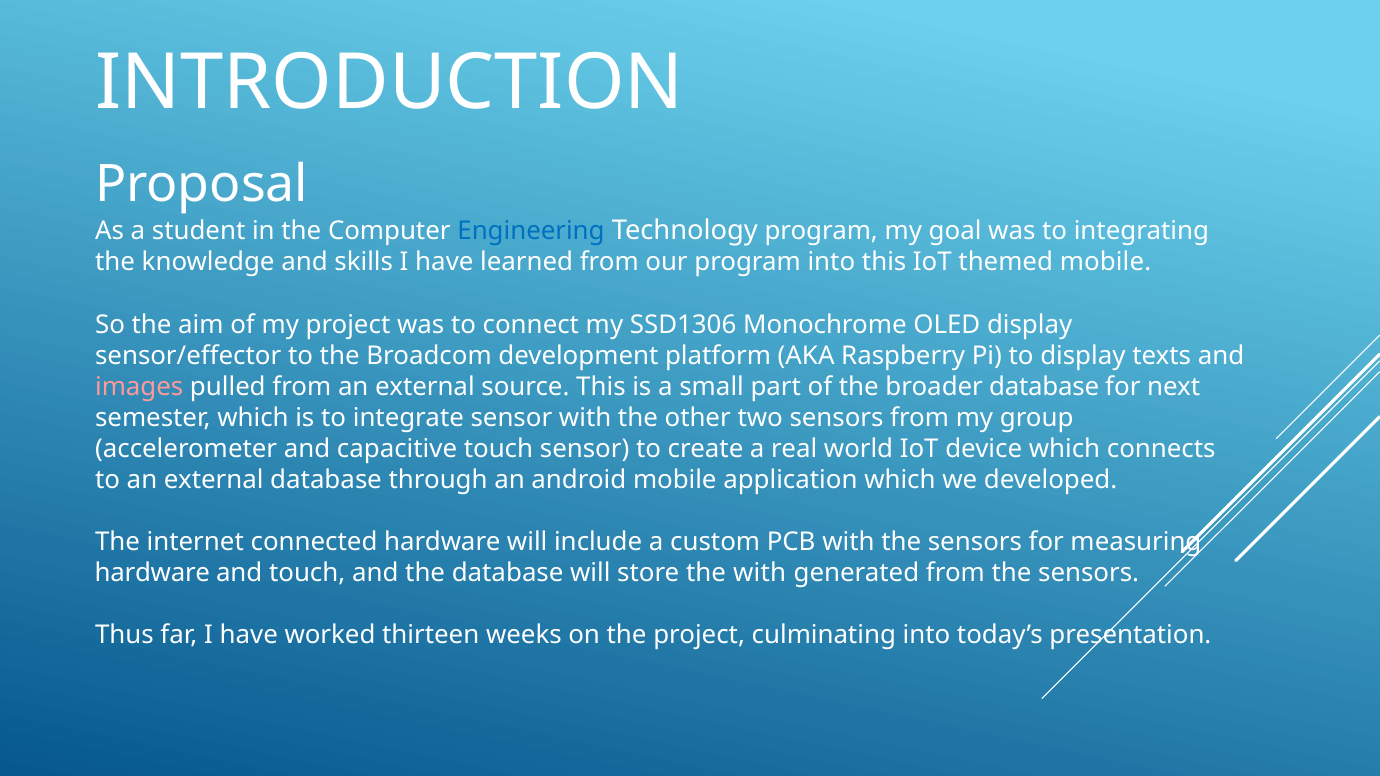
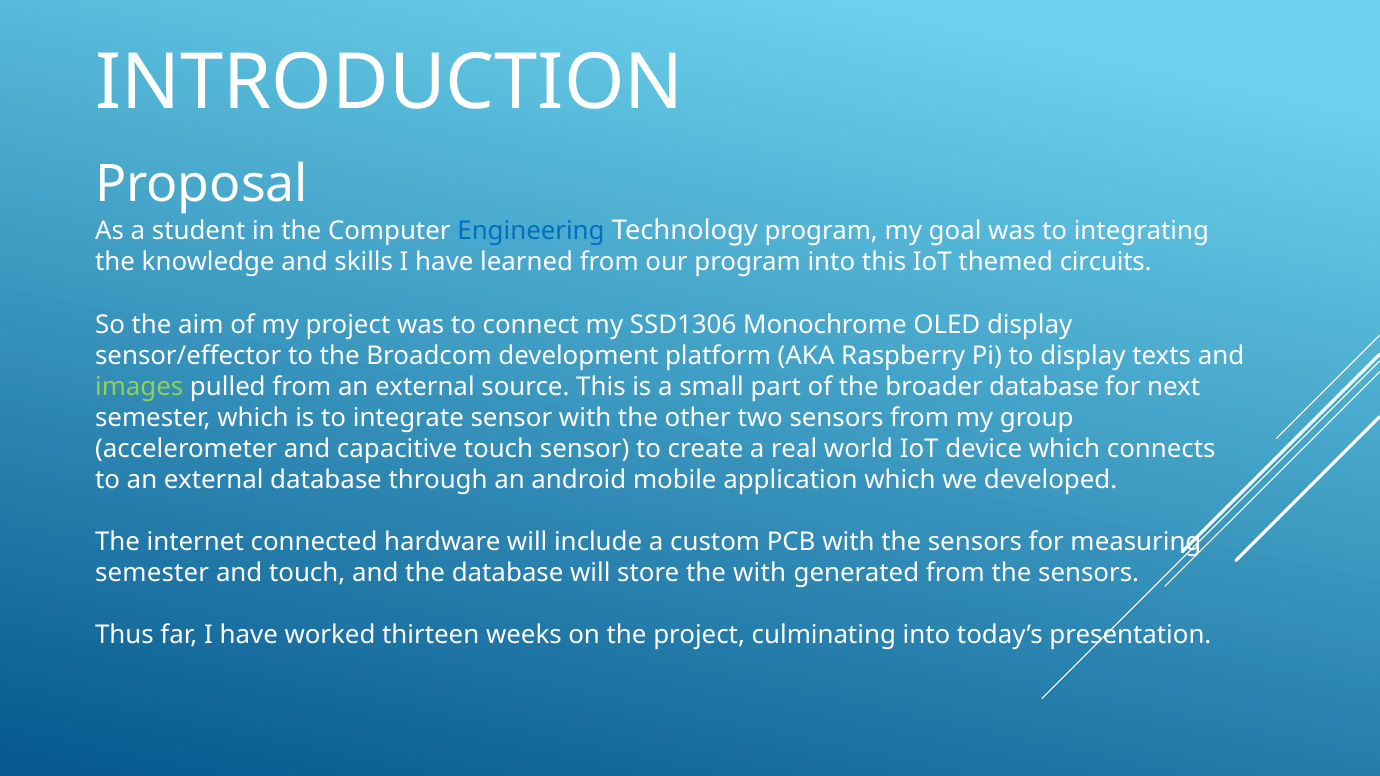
themed mobile: mobile -> circuits (1106, 262)
images colour: pink -> light green (139, 387)
hardware: hardware -> semester (152, 573)
